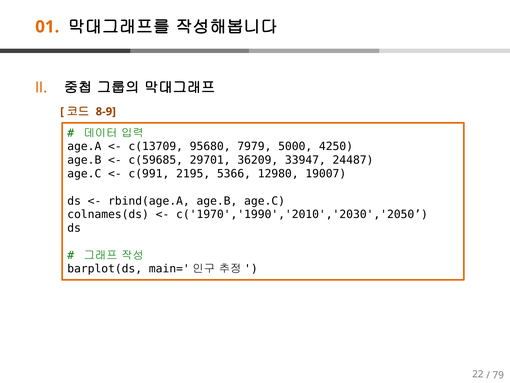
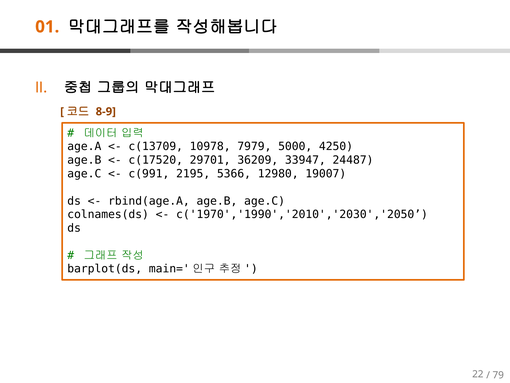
95680: 95680 -> 10978 (210, 146)
c(59685: c(59685 -> c(17520 (156, 160)
